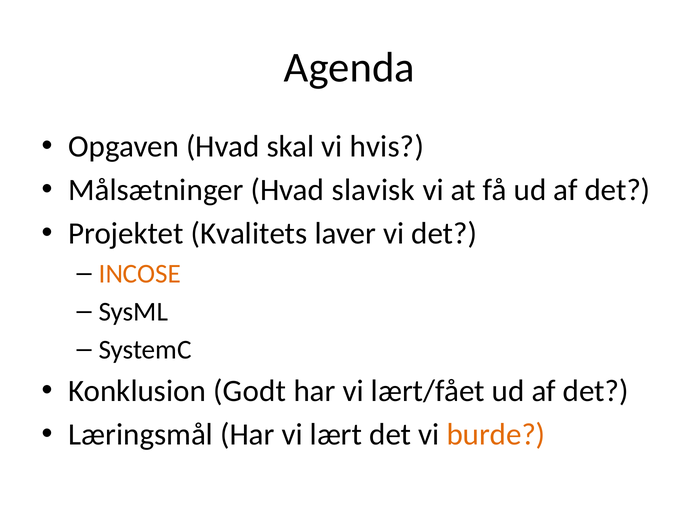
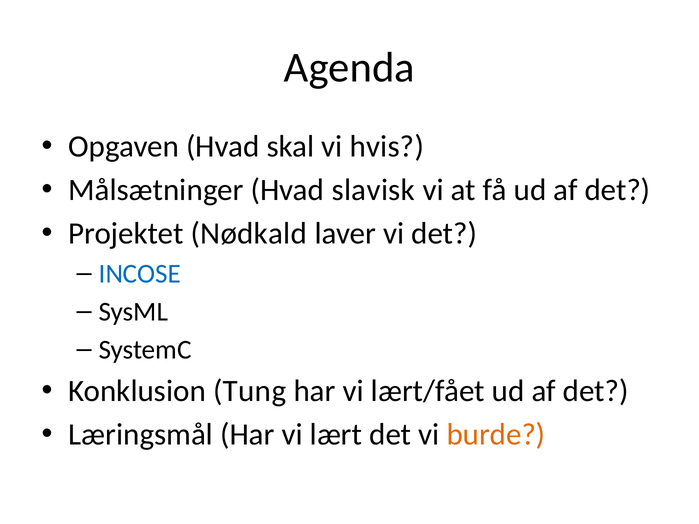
Kvalitets: Kvalitets -> Nødkald (249, 234)
INCOSE colour: orange -> blue (140, 274)
Godt: Godt -> Tung (250, 391)
